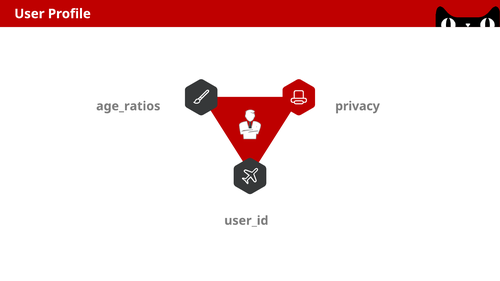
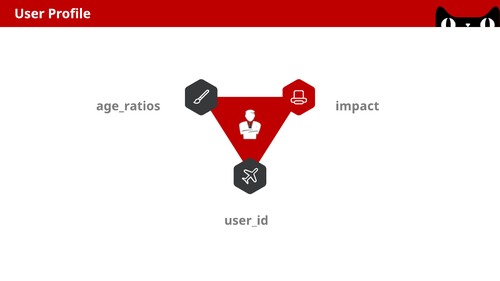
privacy: privacy -> impact (357, 106)
